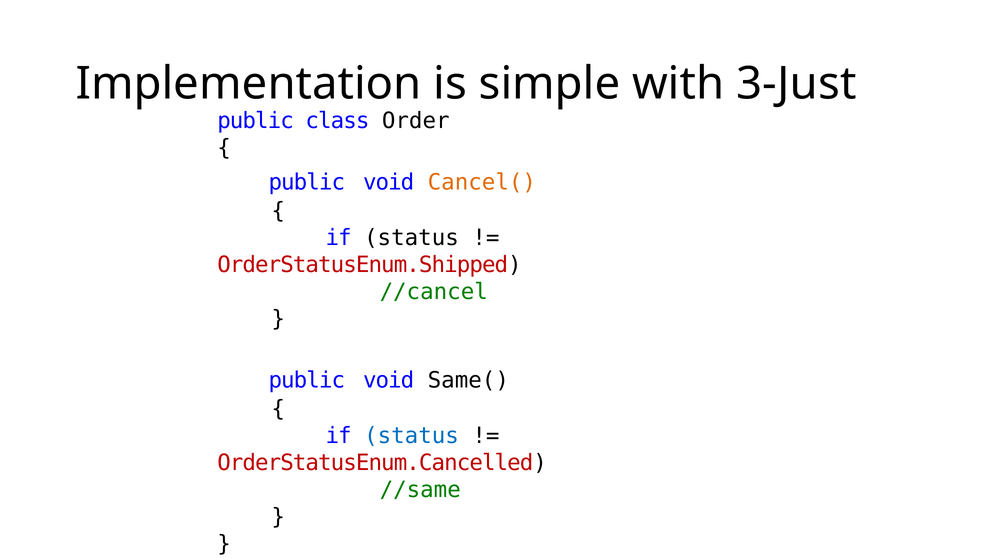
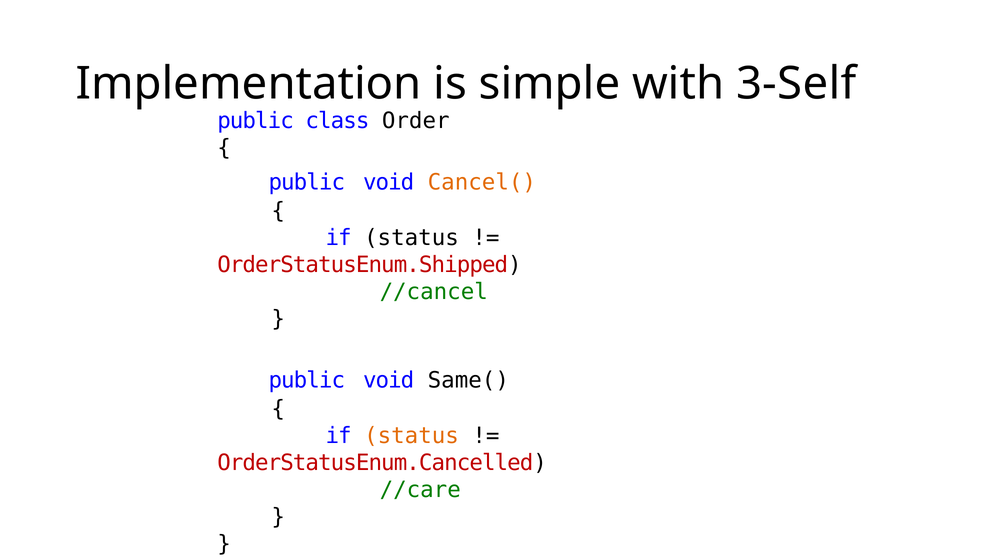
3-Just: 3-Just -> 3-Self (796, 83)
status colour: blue -> orange (412, 436)
//same: //same -> //care (420, 490)
